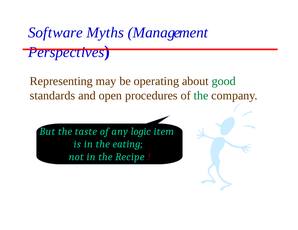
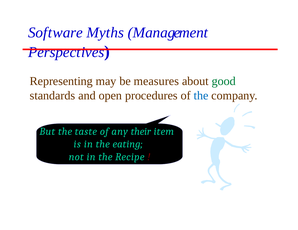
operating: operating -> measures (156, 81)
the colour: green -> blue (201, 96)
logic: logic -> their (141, 132)
